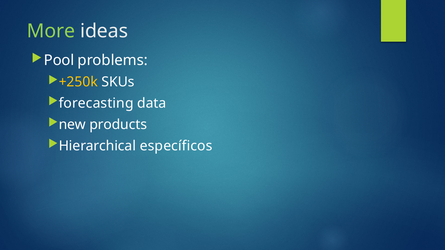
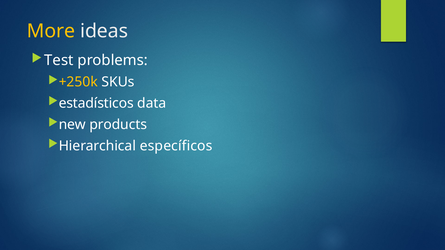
More colour: light green -> yellow (51, 31)
Pool: Pool -> Test (59, 60)
forecasting: forecasting -> estadísticos (96, 103)
